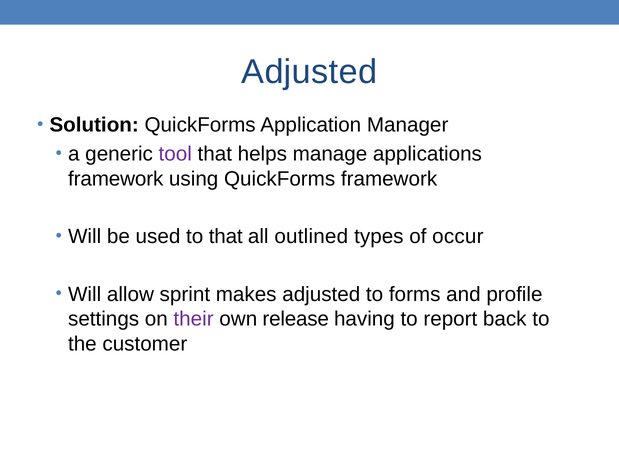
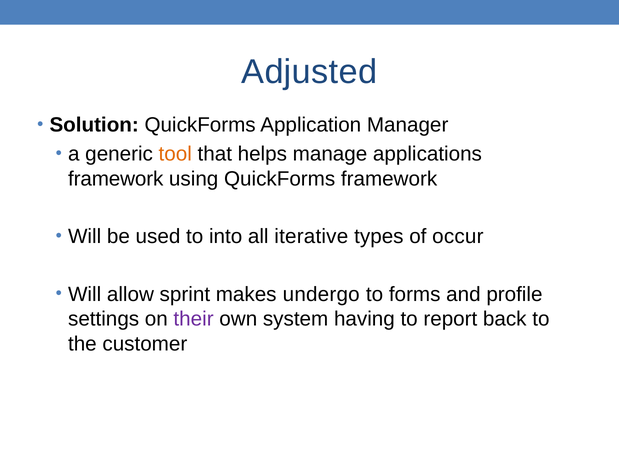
tool colour: purple -> orange (175, 154)
to that: that -> into (226, 237)
outlined: outlined -> iterative (311, 237)
makes adjusted: adjusted -> undergo (321, 294)
release: release -> system (296, 319)
